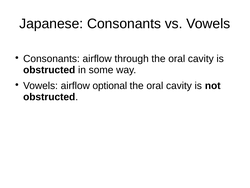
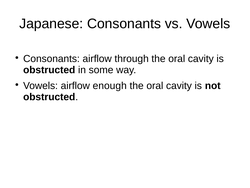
optional: optional -> enough (110, 86)
